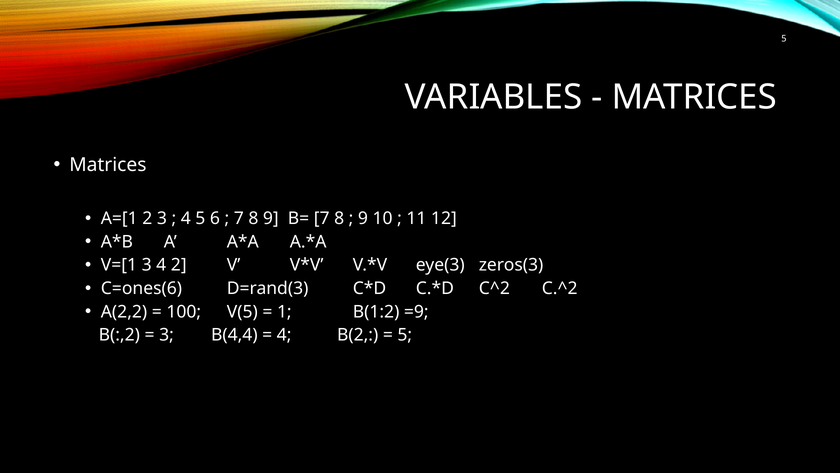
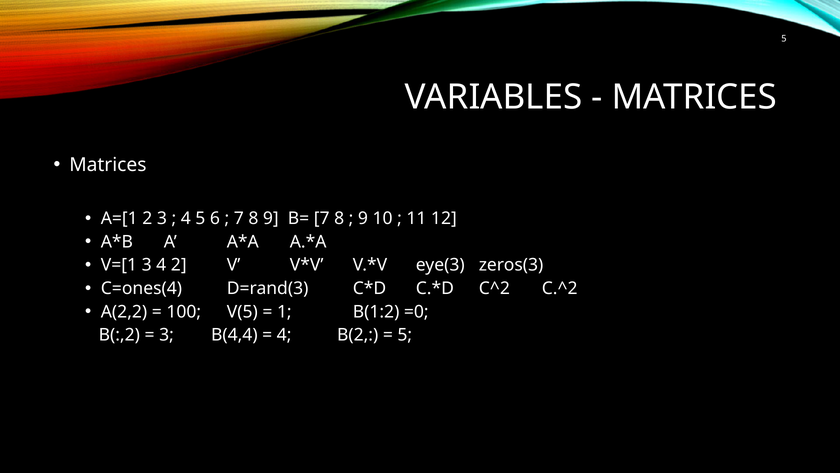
C=ones(6: C=ones(6 -> C=ones(4 (141, 288)
=9: =9 -> =0 (416, 311)
